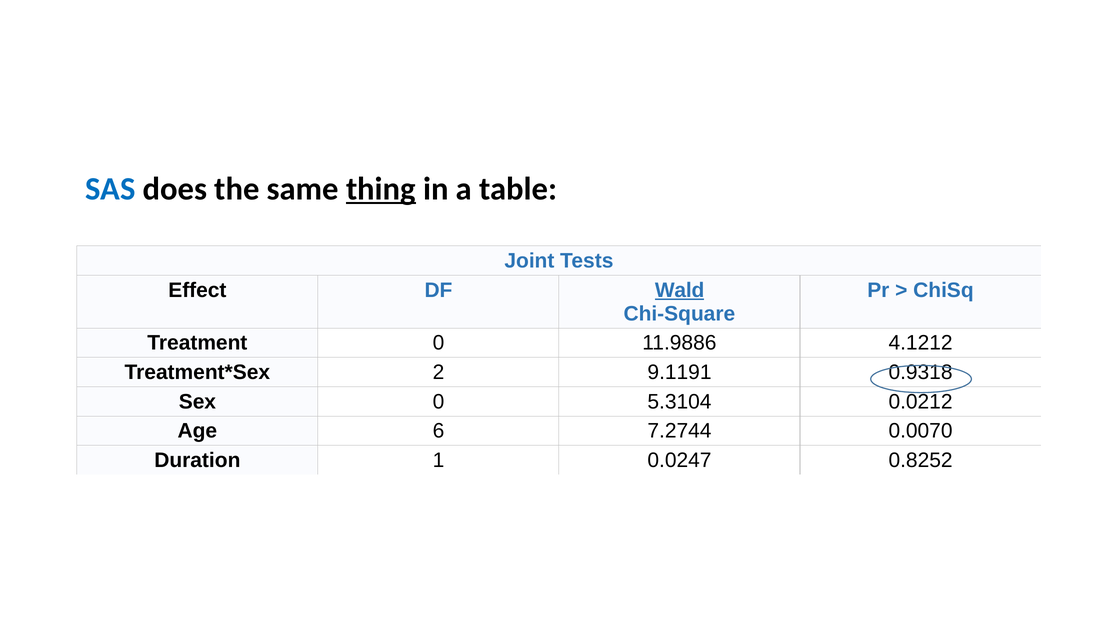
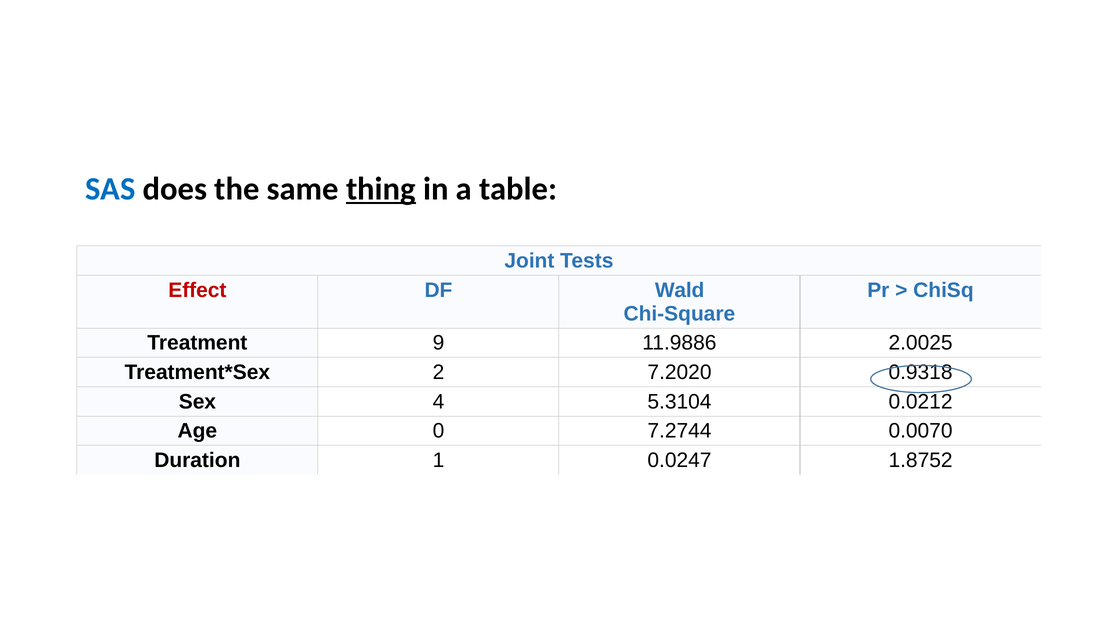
Effect colour: black -> red (197, 290)
Wald underline: present -> none (680, 290)
Treatment 0: 0 -> 9 (438, 343)
4.1212: 4.1212 -> 2.0025 (921, 343)
9.1191: 9.1191 -> 7.2020 (680, 372)
Sex 0: 0 -> 4 (438, 402)
6: 6 -> 0 (438, 431)
0.8252: 0.8252 -> 1.8752 (921, 460)
